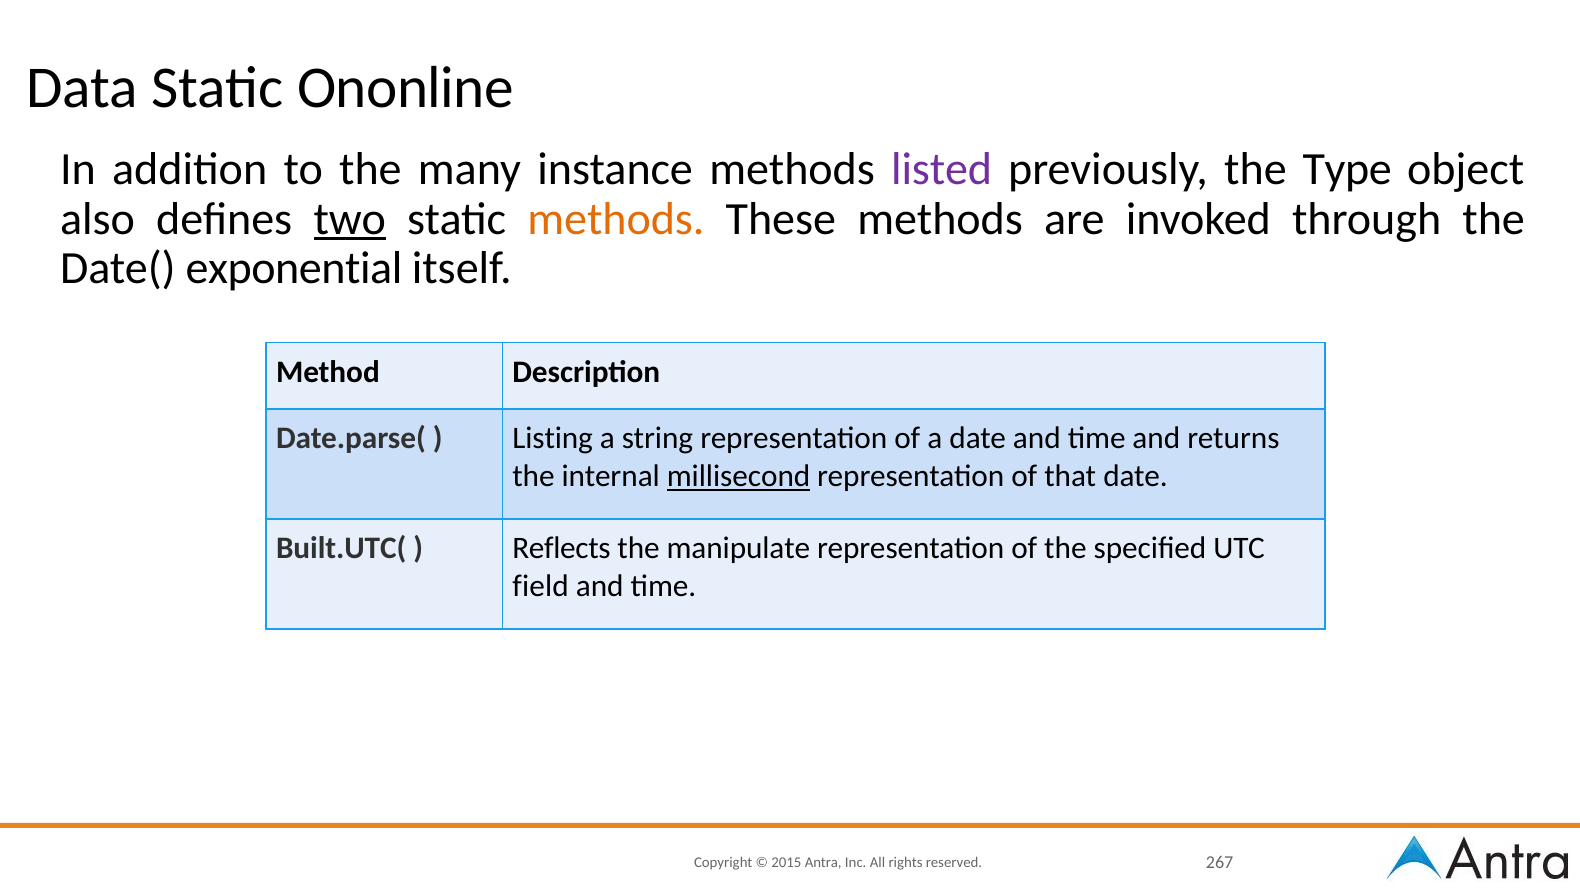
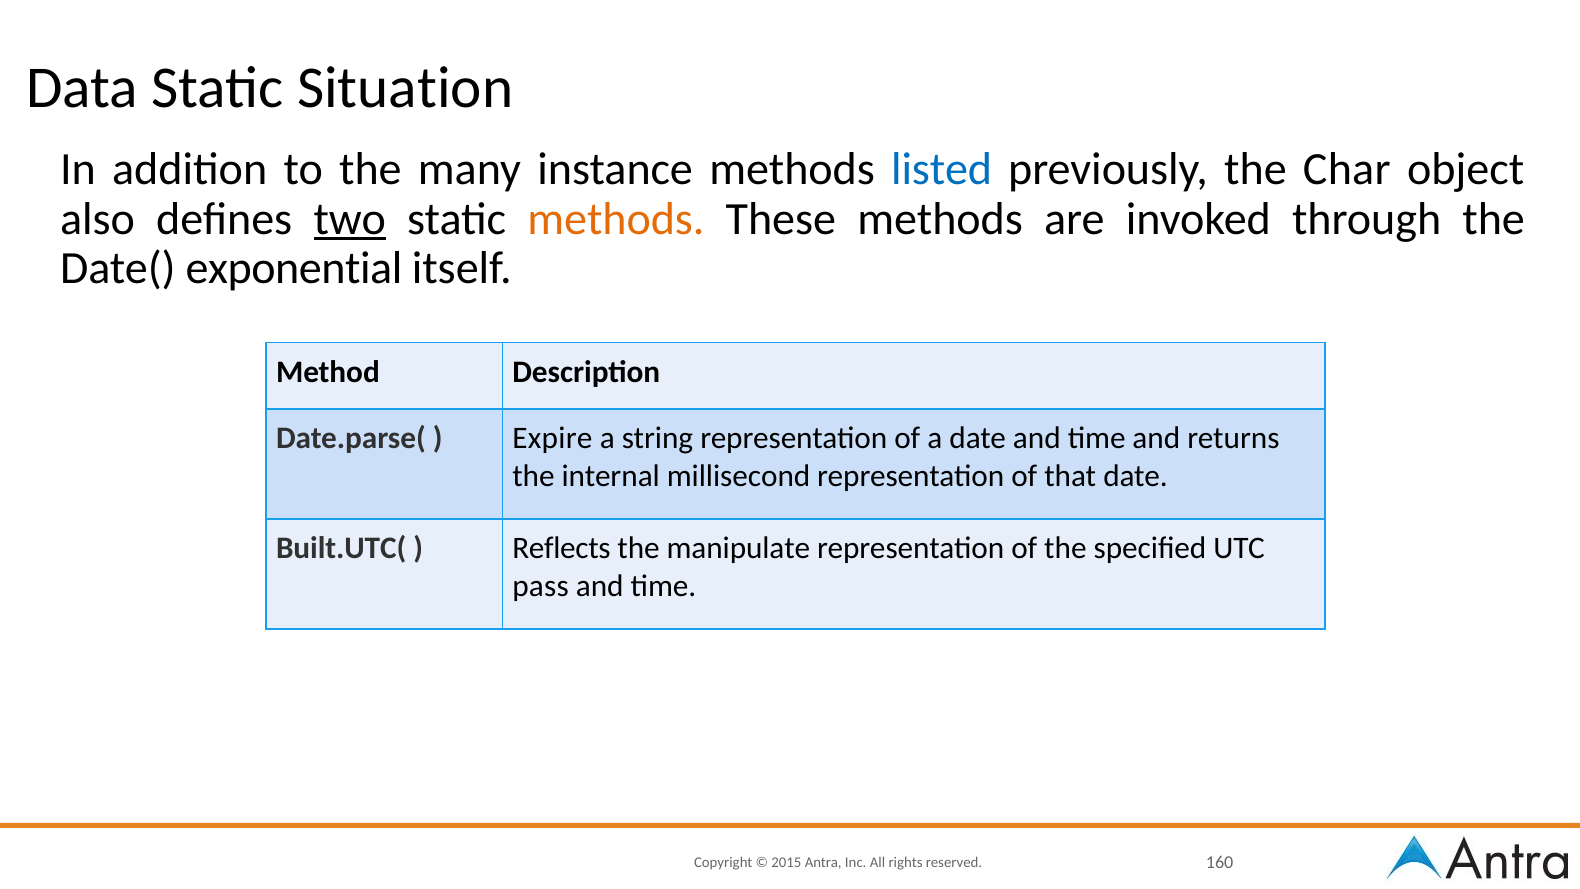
Ononline: Ononline -> Situation (405, 88)
listed colour: purple -> blue (942, 169)
Type: Type -> Char (1347, 169)
Listing: Listing -> Expire (552, 438)
millisecond underline: present -> none (739, 476)
field: field -> pass (541, 586)
267: 267 -> 160 (1220, 863)
